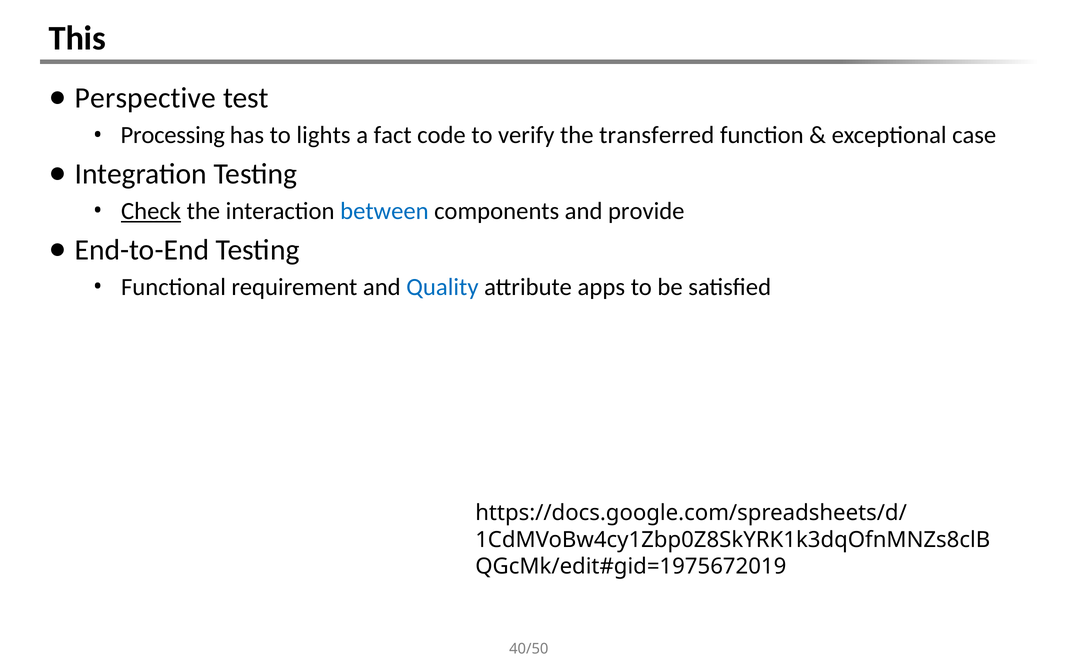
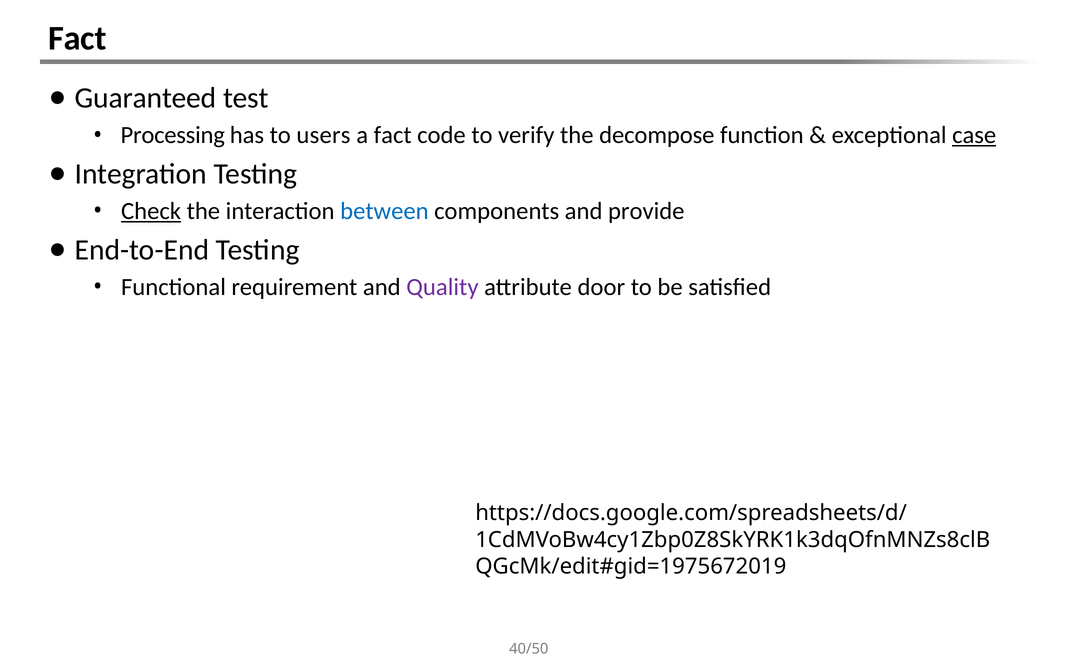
This: This -> Fact (77, 38)
Perspective: Perspective -> Guaranteed (146, 98)
lights: lights -> users (323, 135)
transferred: transferred -> decompose (657, 135)
case underline: none -> present (974, 135)
Quality colour: blue -> purple (442, 287)
apps: apps -> door (601, 287)
